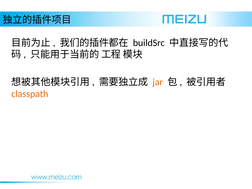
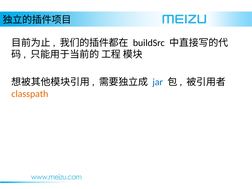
jar colour: orange -> blue (158, 82)
